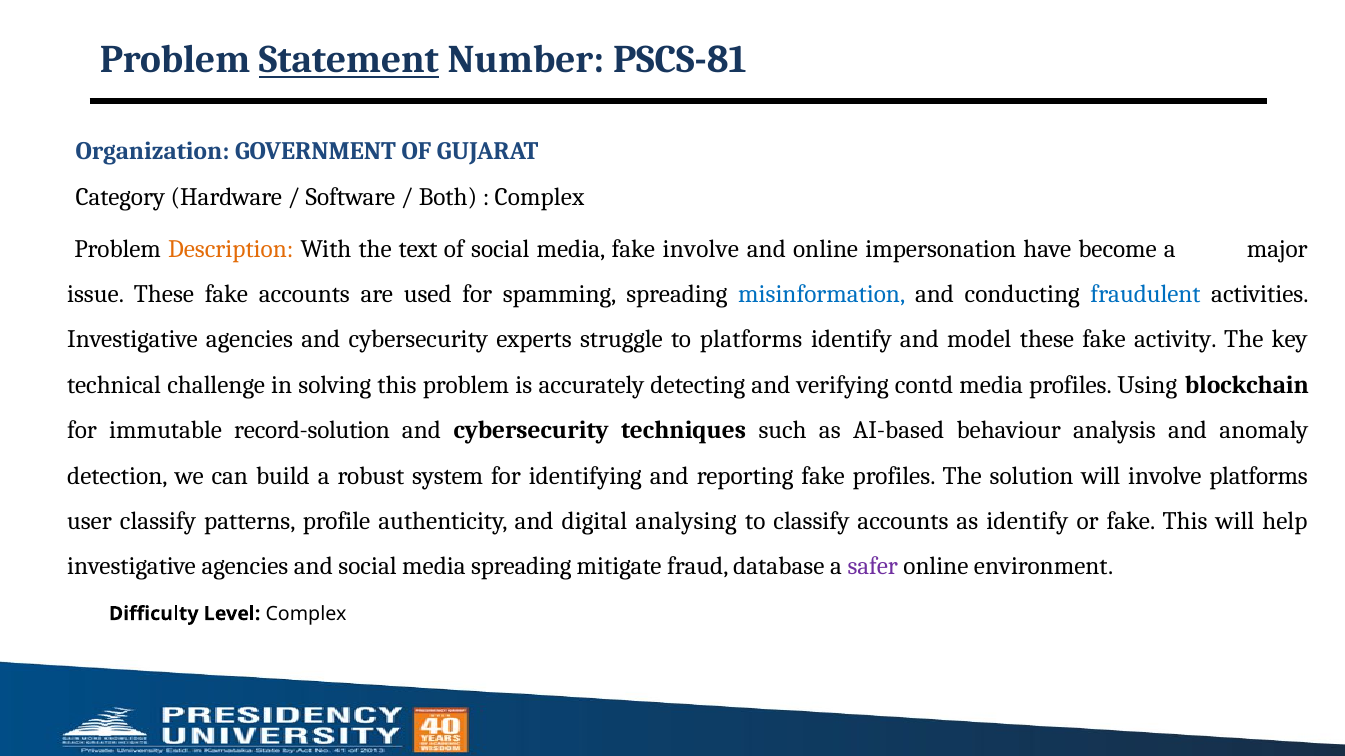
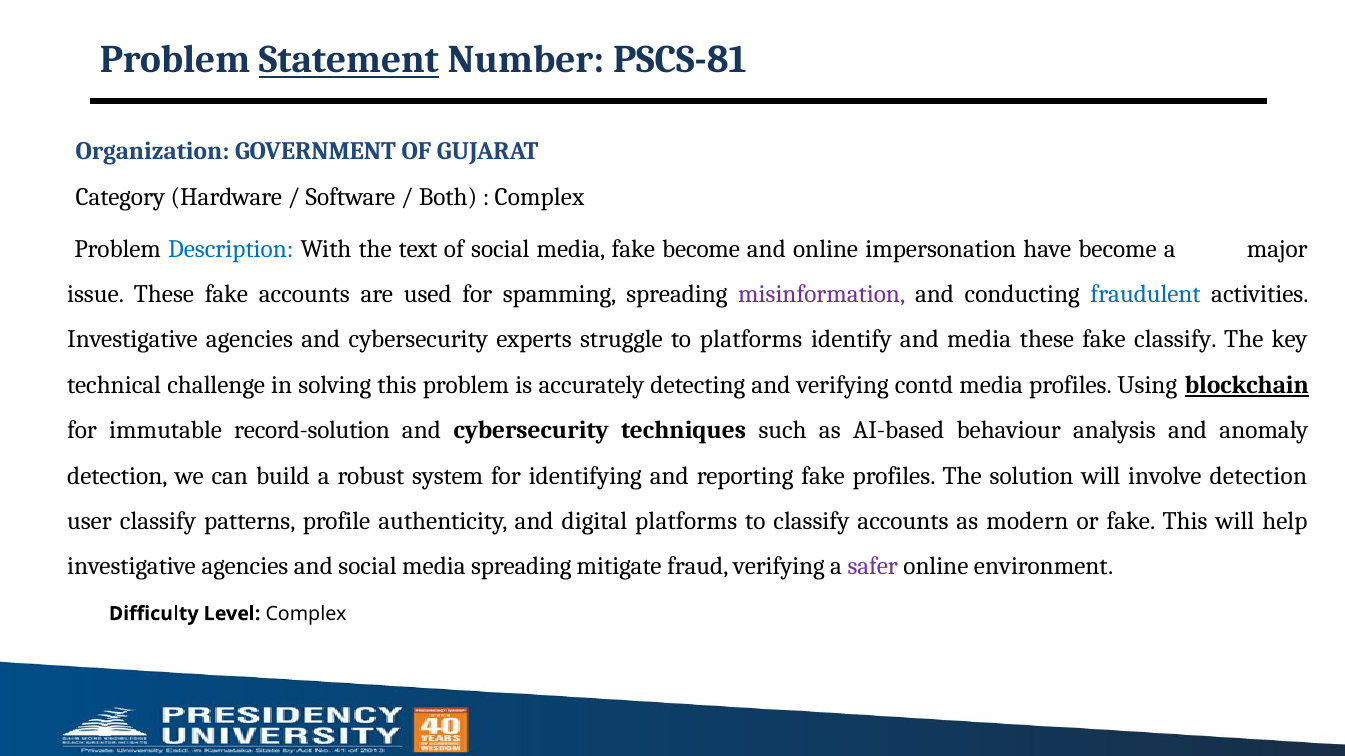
Description colour: orange -> blue (231, 249)
fake involve: involve -> become (701, 249)
misinformation colour: blue -> purple (822, 294)
and model: model -> media (979, 340)
fake activity: activity -> classify (1175, 340)
blockchain underline: none -> present (1247, 385)
involve platforms: platforms -> detection (1258, 476)
digital analysing: analysing -> platforms (686, 521)
as identify: identify -> modern (1027, 521)
fraud database: database -> verifying (779, 567)
